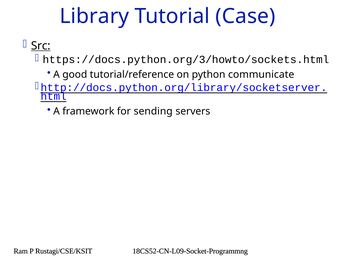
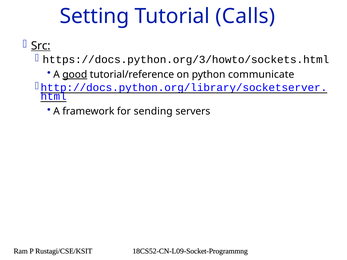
Library: Library -> Setting (94, 16)
Case: Case -> Calls (245, 16)
good underline: none -> present (75, 75)
